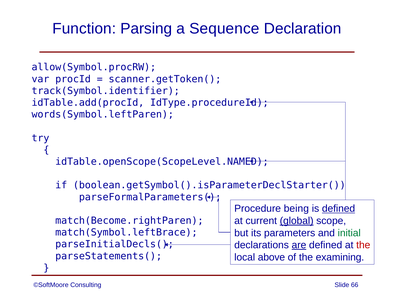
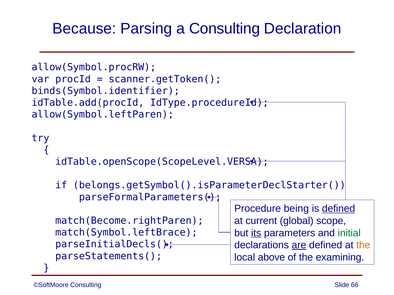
Function: Function -> Because (84, 29)
a Sequence: Sequence -> Consulting (225, 29)
track(Symbol.identifier: track(Symbol.identifier -> binds(Symbol.identifier (106, 91)
words(Symbol.leftParen: words(Symbol.leftParen -> allow(Symbol.leftParen (103, 115)
idTable.openScope(ScopeLevel.NAMED: idTable.openScope(ScopeLevel.NAMED -> idTable.openScope(ScopeLevel.VERSA (162, 162)
boolean.getSymbol().isParameterDeclStarter(: boolean.getSymbol().isParameterDeclStarter( -> belongs.getSymbol().isParameterDeclStarter( (209, 186)
global underline: present -> none (297, 221)
its underline: none -> present (256, 233)
the colour: red -> orange (363, 245)
